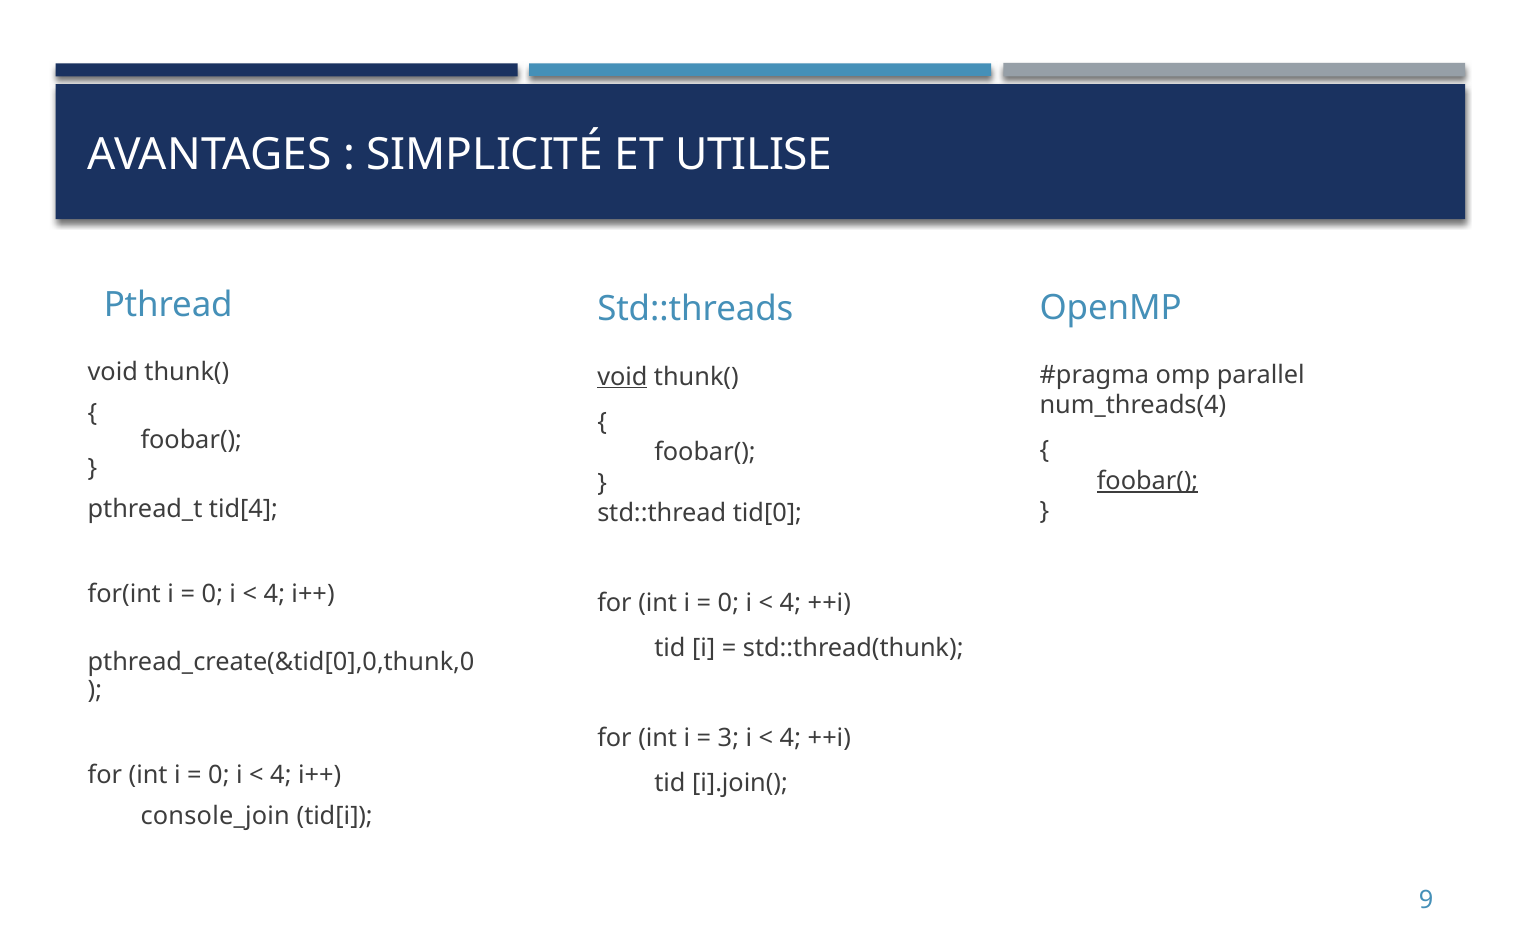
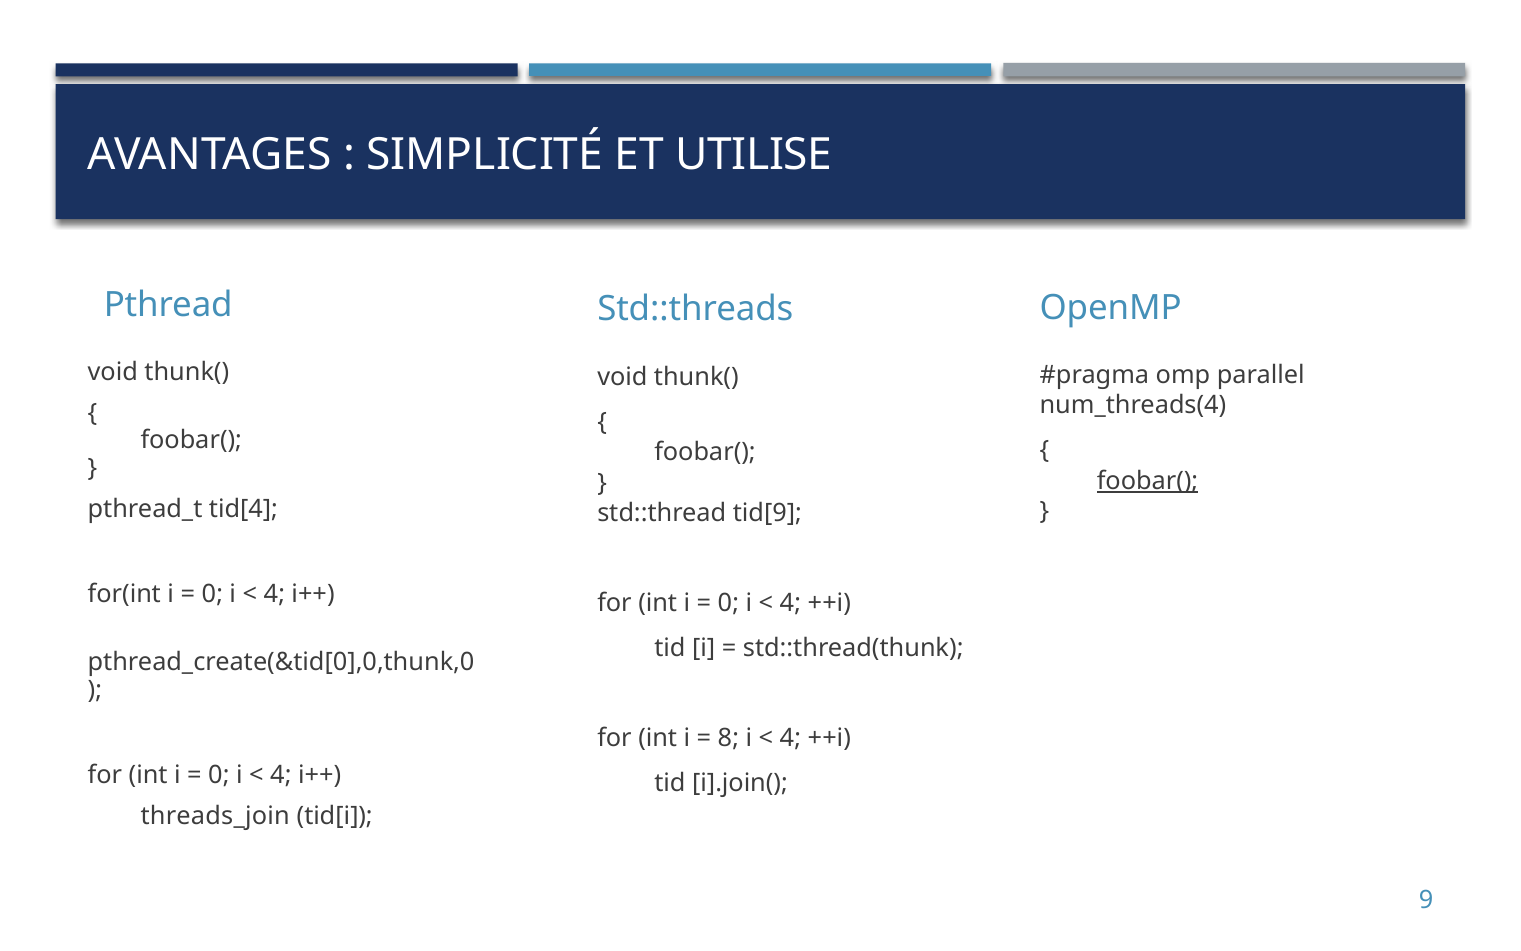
void underline: present -> none (622, 377)
tid[0: tid[0 -> tid[9 (767, 513)
3: 3 -> 8 (728, 738)
console_join: console_join -> threads_join (215, 816)
